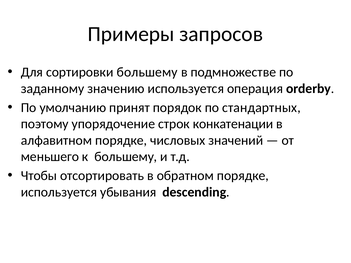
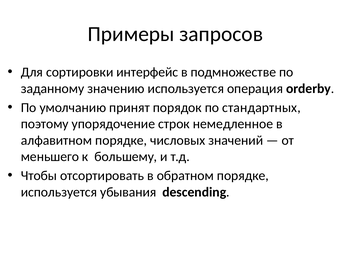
сортировки большему: большему -> интерфейс (147, 72)
конкатенации: конкатенации -> немедленное (233, 124)
